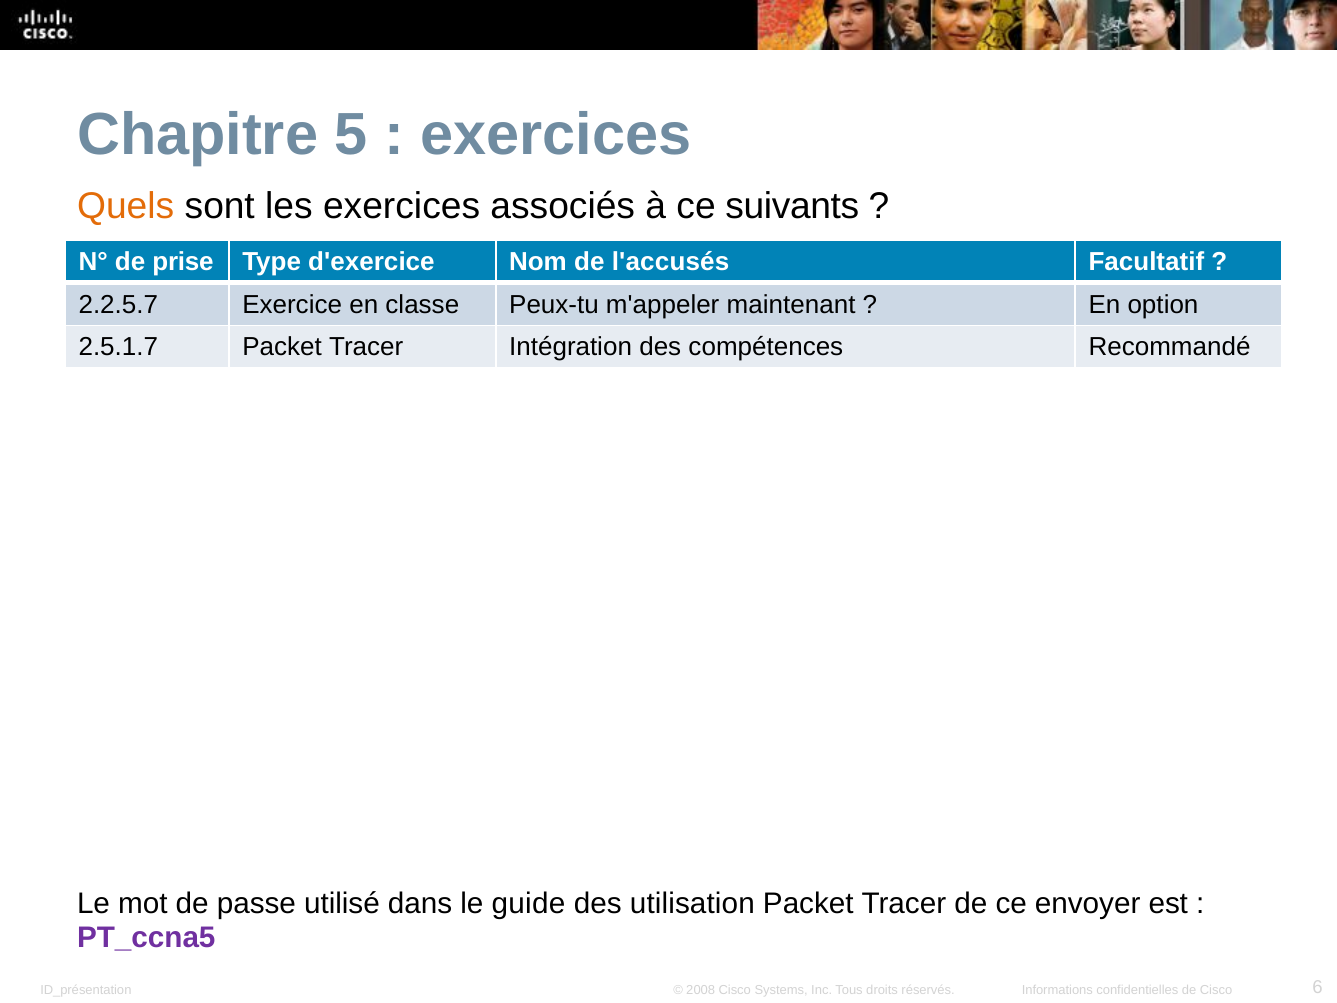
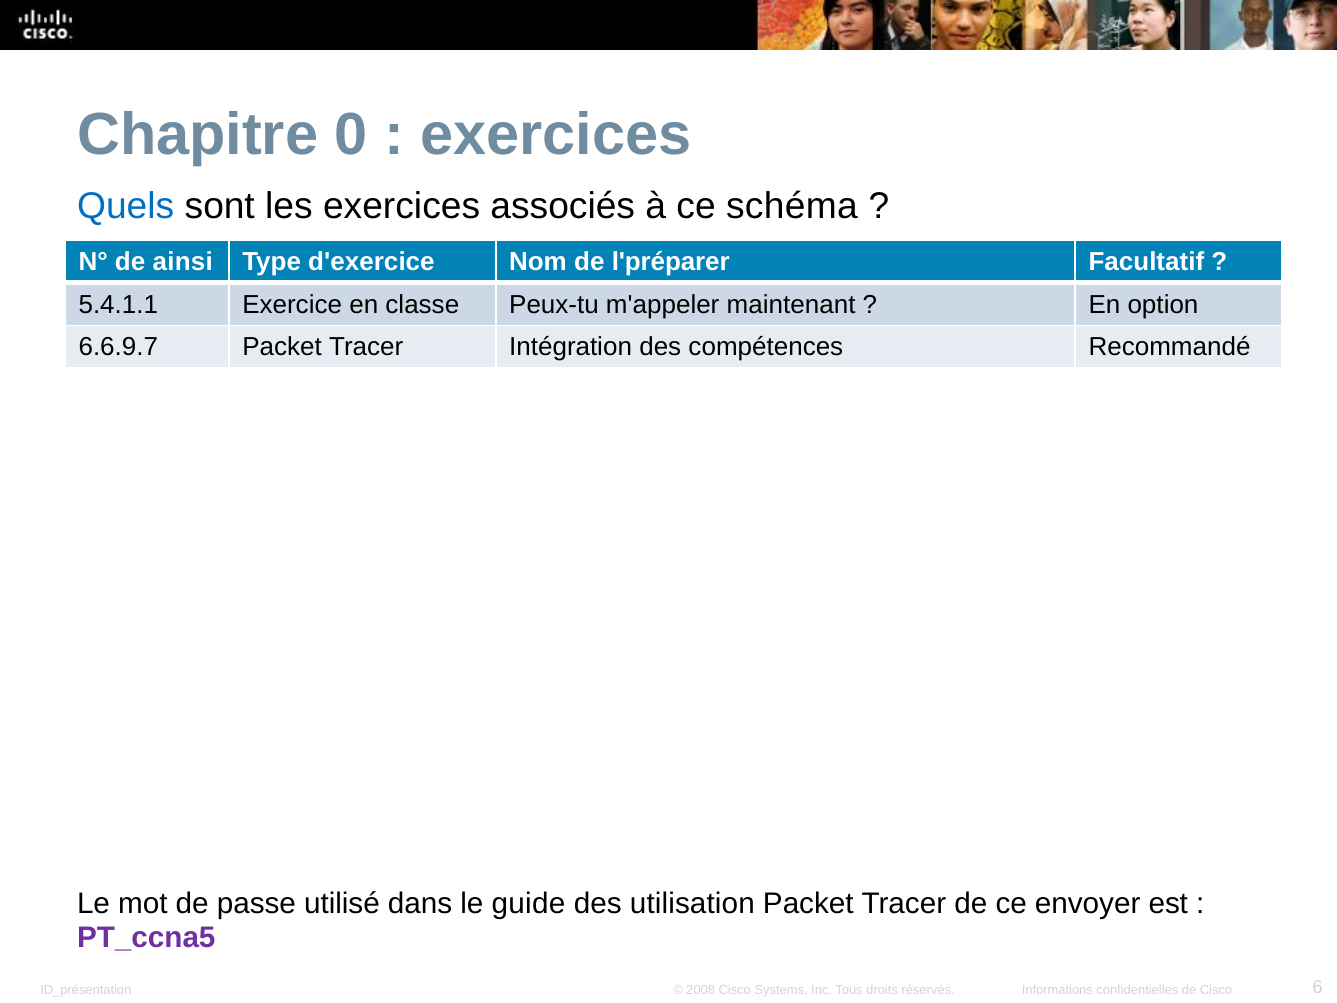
5: 5 -> 0 (351, 135)
Quels colour: orange -> blue (126, 206)
suivants: suivants -> schéma (792, 206)
prise: prise -> ainsi (183, 262)
l'accusés: l'accusés -> l'préparer (671, 262)
2.2.5.7: 2.2.5.7 -> 5.4.1.1 (118, 304)
2.5.1.7: 2.5.1.7 -> 6.6.9.7 (118, 347)
